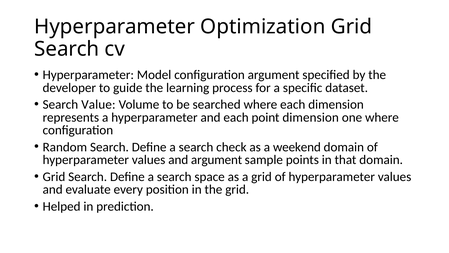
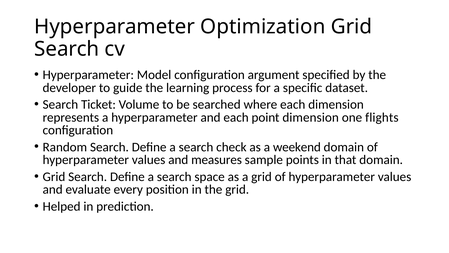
Value: Value -> Ticket (98, 104)
one where: where -> flights (382, 117)
and argument: argument -> measures (217, 160)
